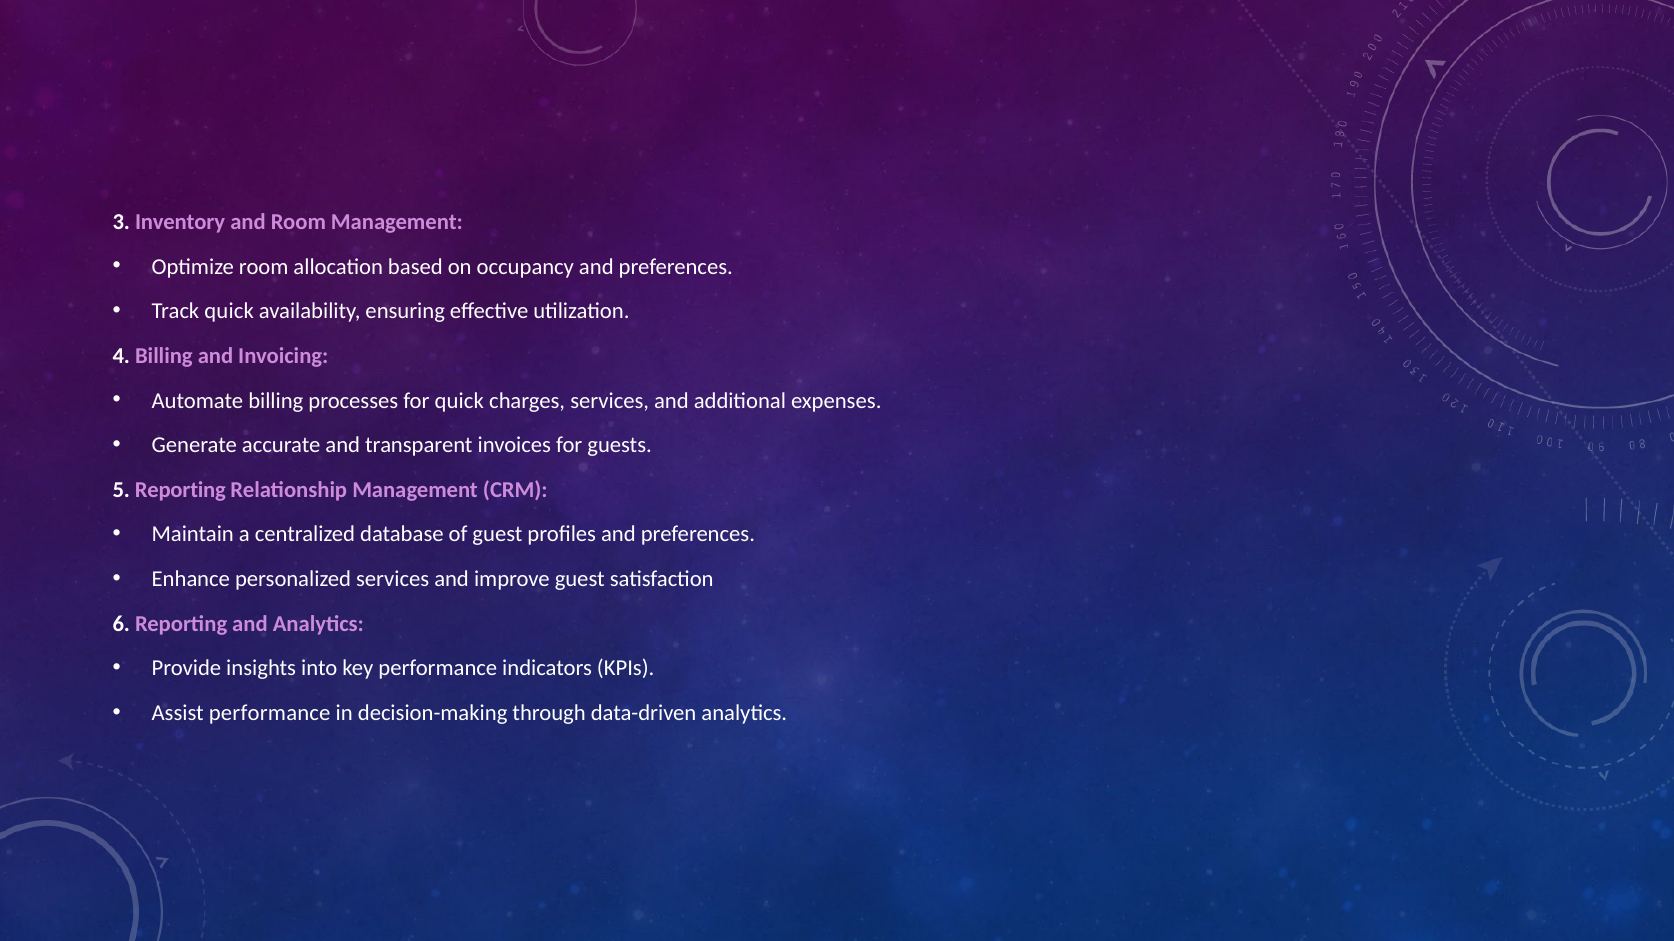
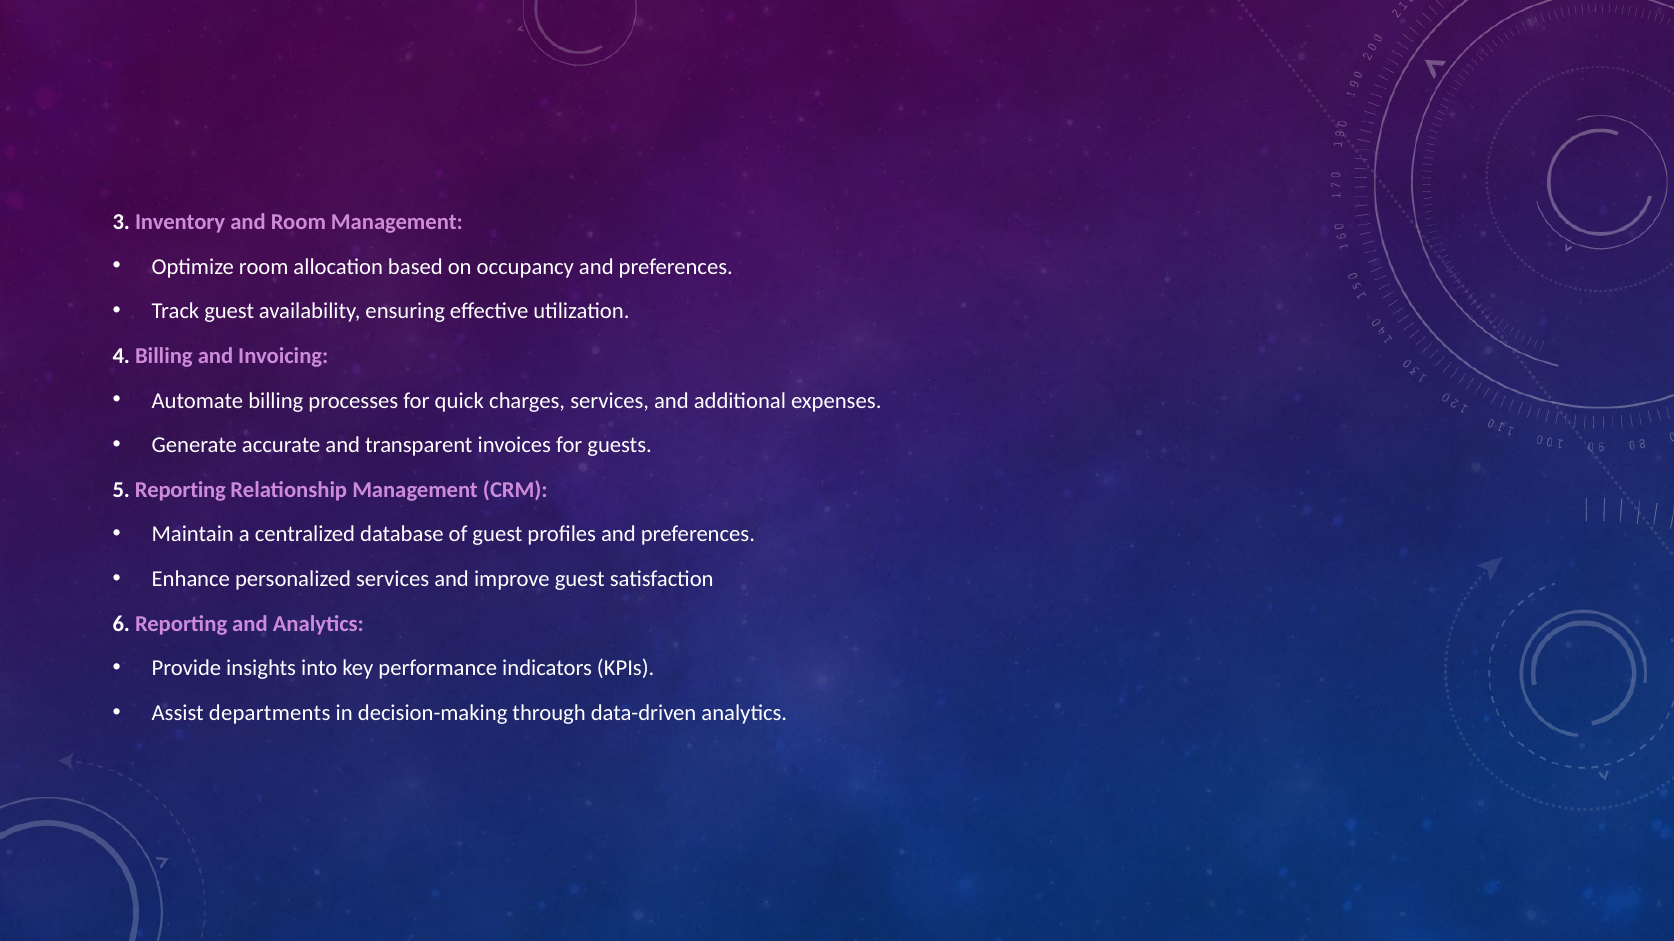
Track quick: quick -> guest (229, 311)
Assist performance: performance -> departments (270, 714)
